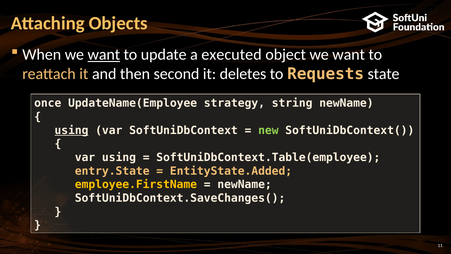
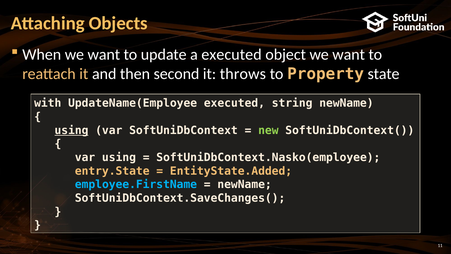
want underline: present -> none (104, 55)
deletes: deletes -> throws (243, 74)
Requests: Requests -> Property (326, 74)
once: once -> with (48, 103)
UpdateName(Employee strategy: strategy -> executed (234, 103)
SoftUniDbContext.Table(employee: SoftUniDbContext.Table(employee -> SoftUniDbContext.Nasko(employee (268, 157)
employee.FirstName colour: yellow -> light blue (136, 184)
